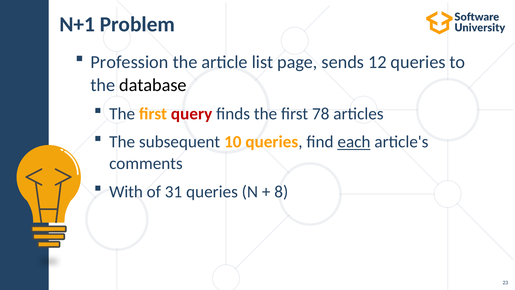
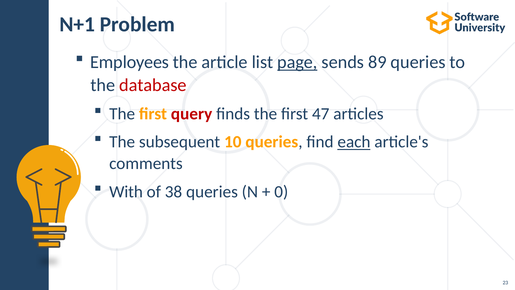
Profession: Profession -> Employees (130, 62)
page underline: none -> present (297, 62)
12: 12 -> 89 (377, 62)
database colour: black -> red (153, 85)
78: 78 -> 47 (321, 114)
31: 31 -> 38 (173, 192)
8: 8 -> 0 (281, 192)
